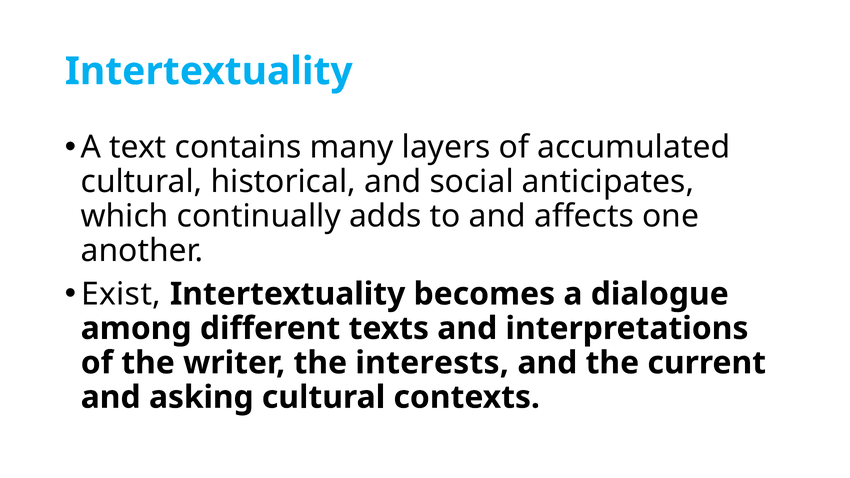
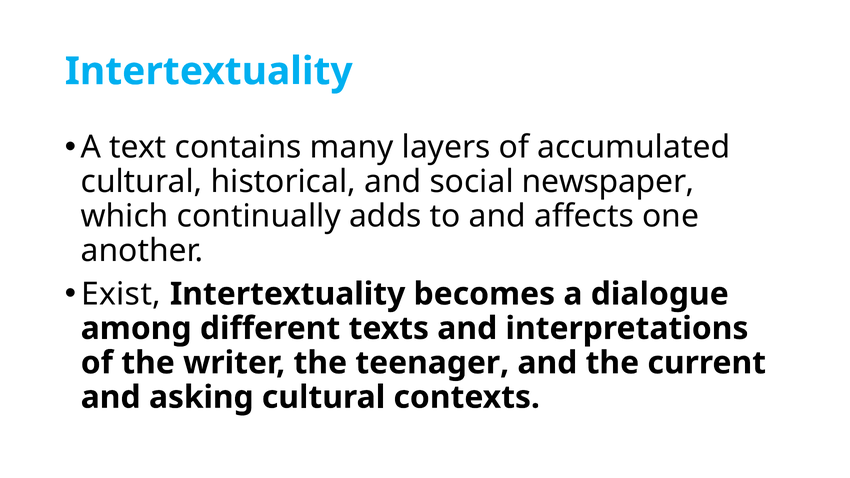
anticipates: anticipates -> newspaper (608, 182)
interests: interests -> teenager (432, 363)
